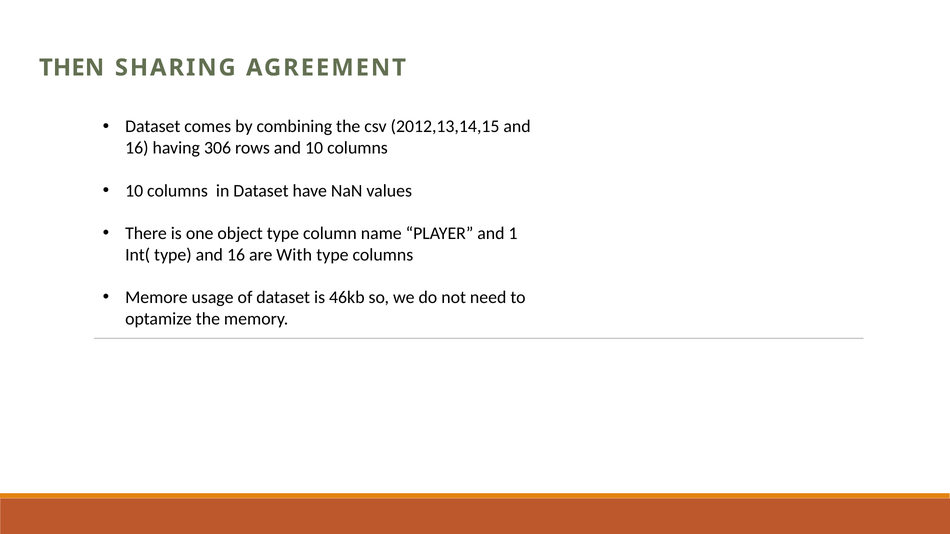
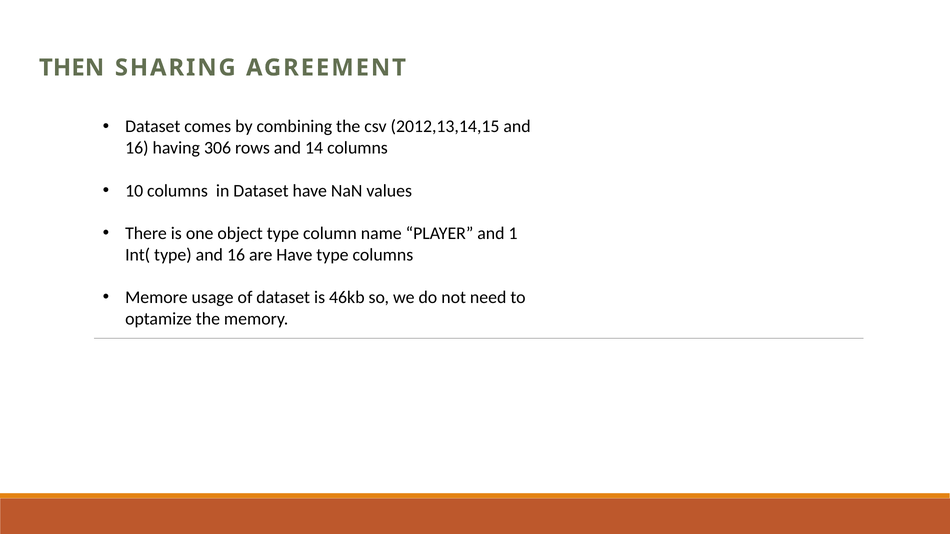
and 10: 10 -> 14 (314, 148)
are With: With -> Have (294, 255)
